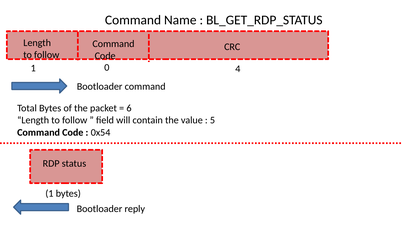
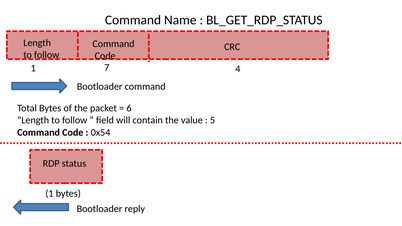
0: 0 -> 7 (107, 67)
